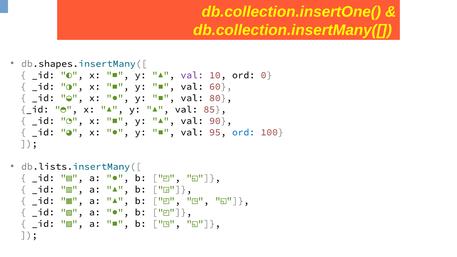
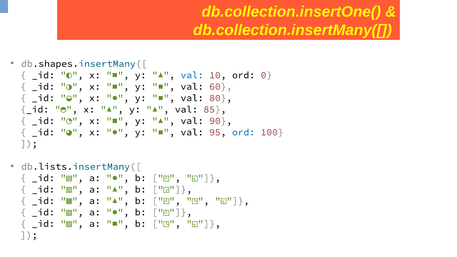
val colour: purple -> blue (192, 75)
